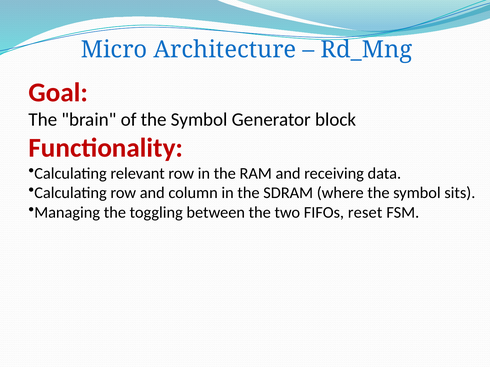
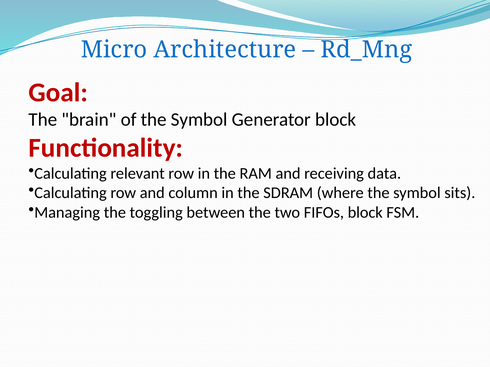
FIFOs reset: reset -> block (365, 213)
